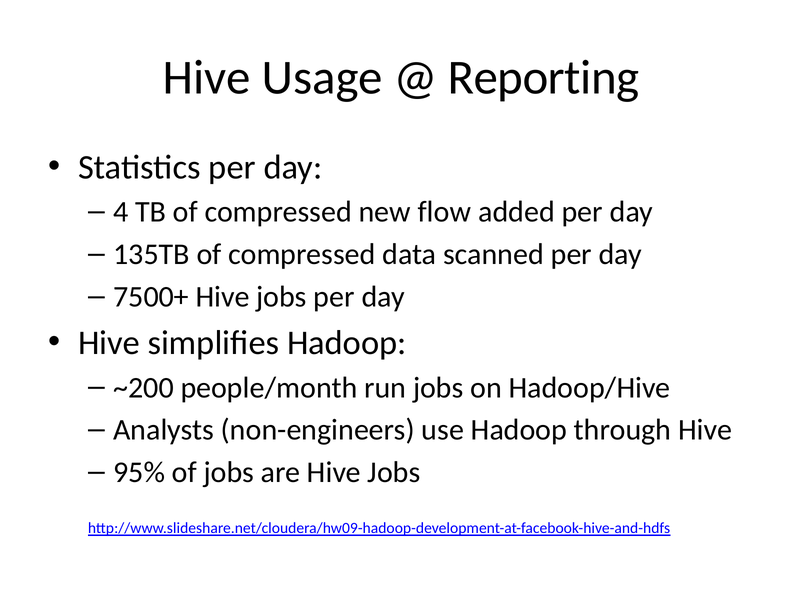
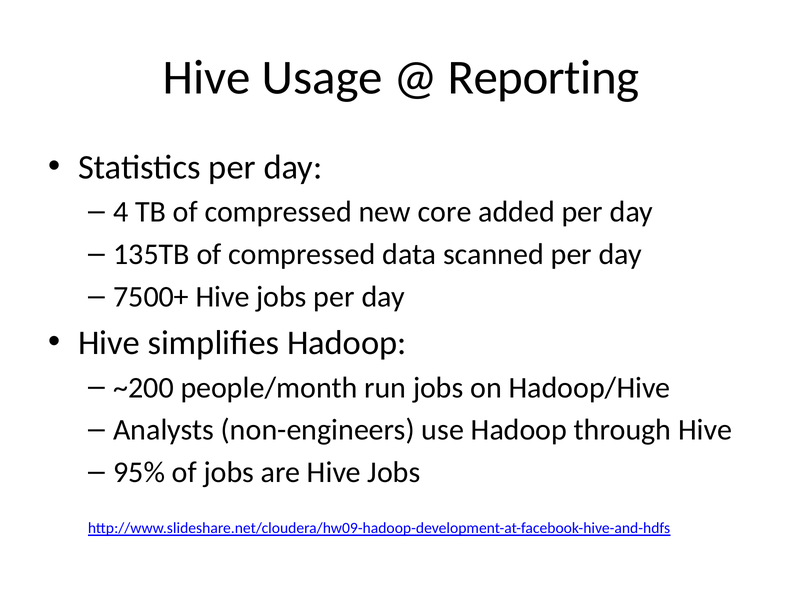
flow: flow -> core (445, 212)
